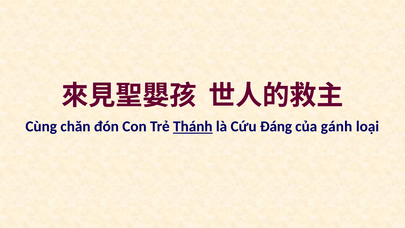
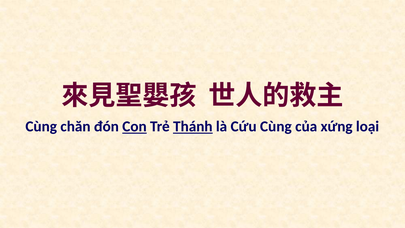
Con underline: none -> present (134, 127)
Cứu Đáng: Đáng -> Cùng (276, 127)
gánh: gánh -> xứng (337, 127)
